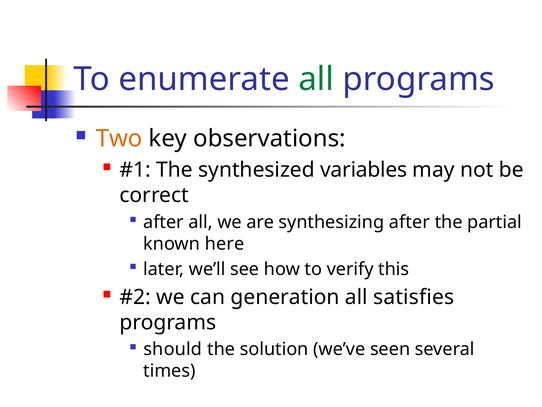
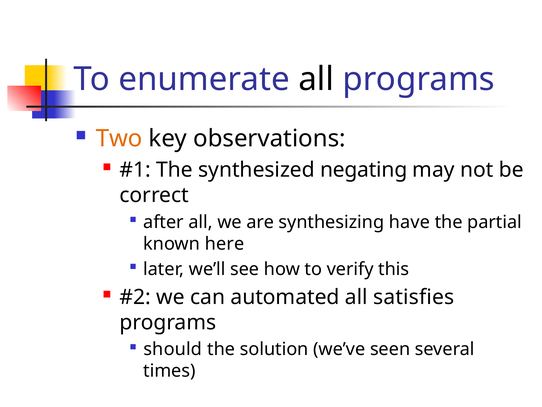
all colour: green -> black (316, 79)
variables: variables -> negating (364, 170)
synthesizing after: after -> have (409, 222)
generation: generation -> automated (285, 297)
